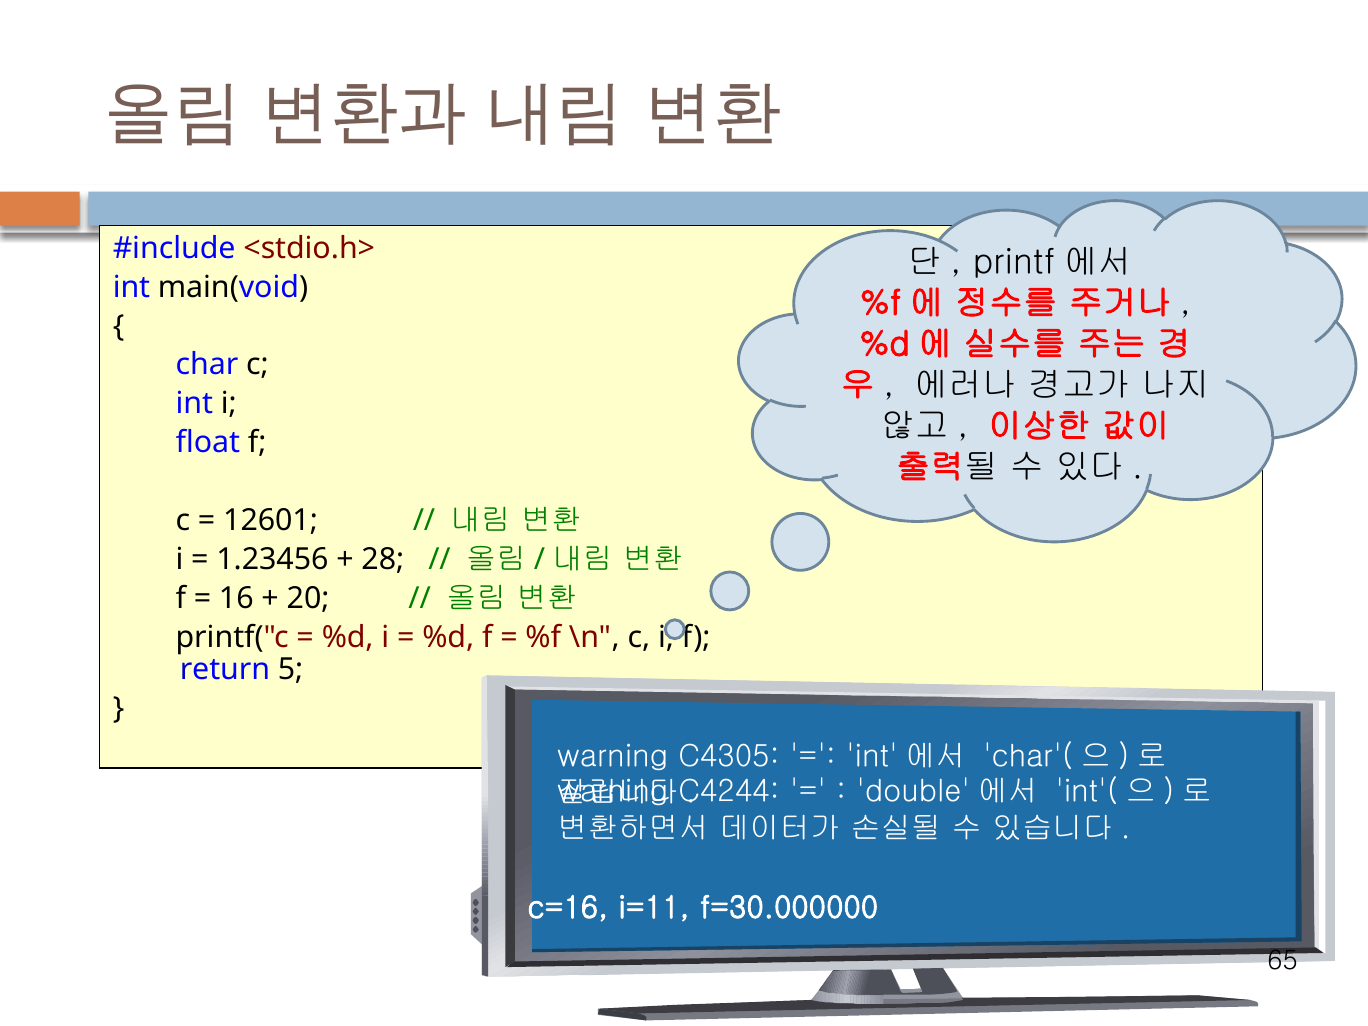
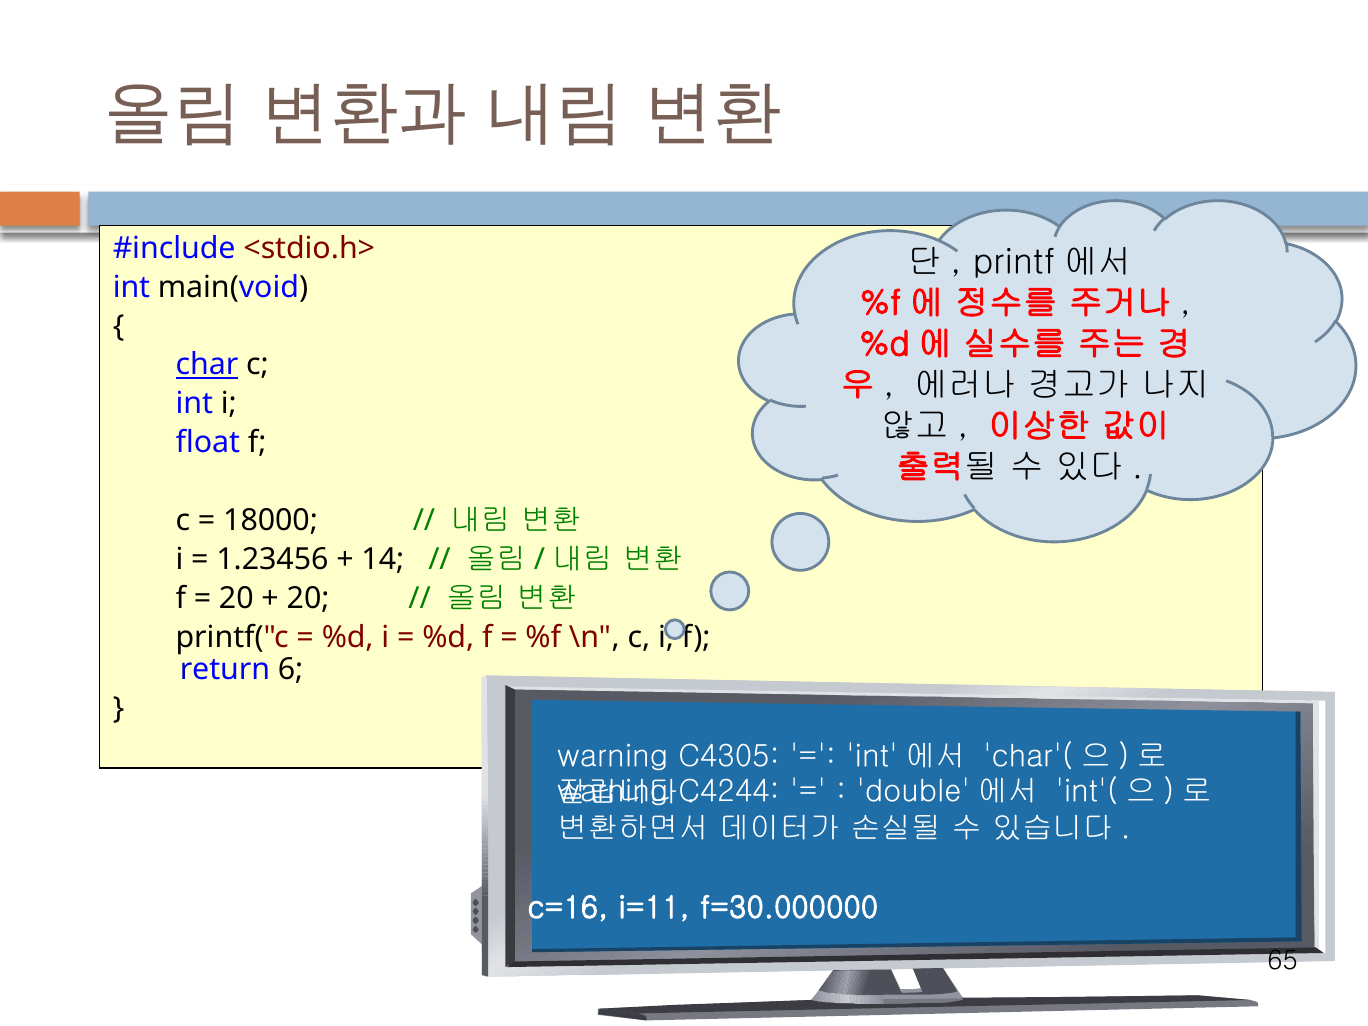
char underline: none -> present (207, 365)
12601: 12601 -> 18000 (271, 520)
28: 28 -> 14 (383, 559)
16: 16 -> 20 (236, 598)
5: 5 -> 6 (291, 670)
